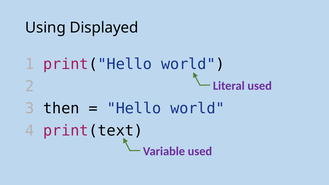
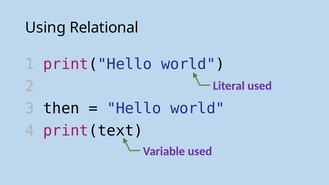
Displayed: Displayed -> Relational (104, 28)
